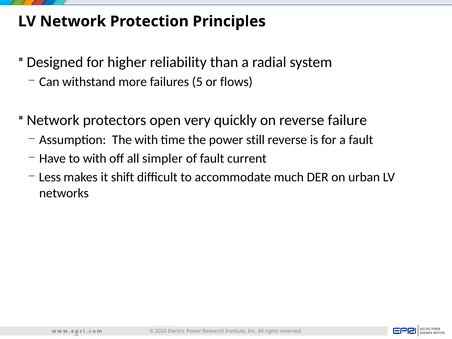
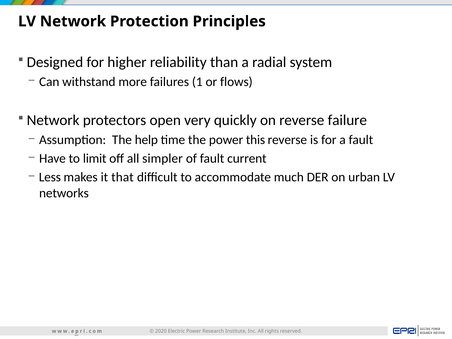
5: 5 -> 1 (197, 82)
The with: with -> help (146, 140)
still: still -> this (256, 140)
to with: with -> limit (95, 159)
shift: shift -> that (122, 177)
